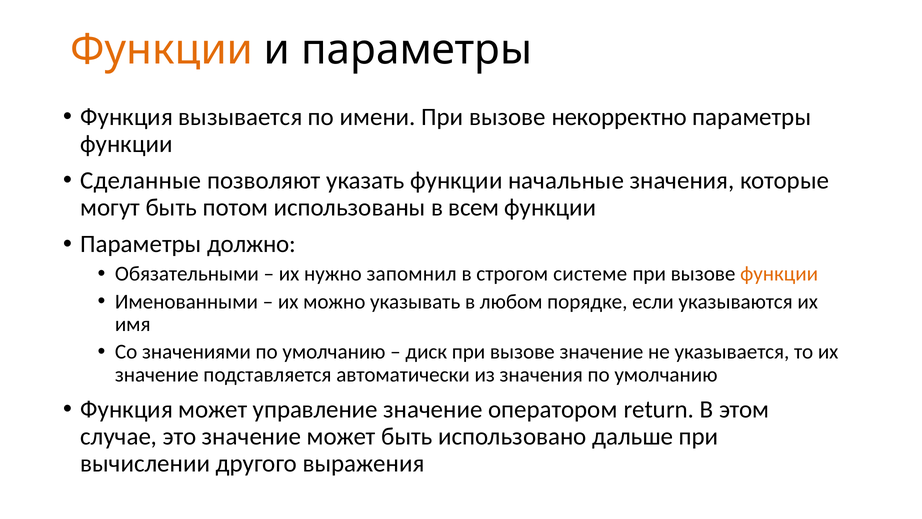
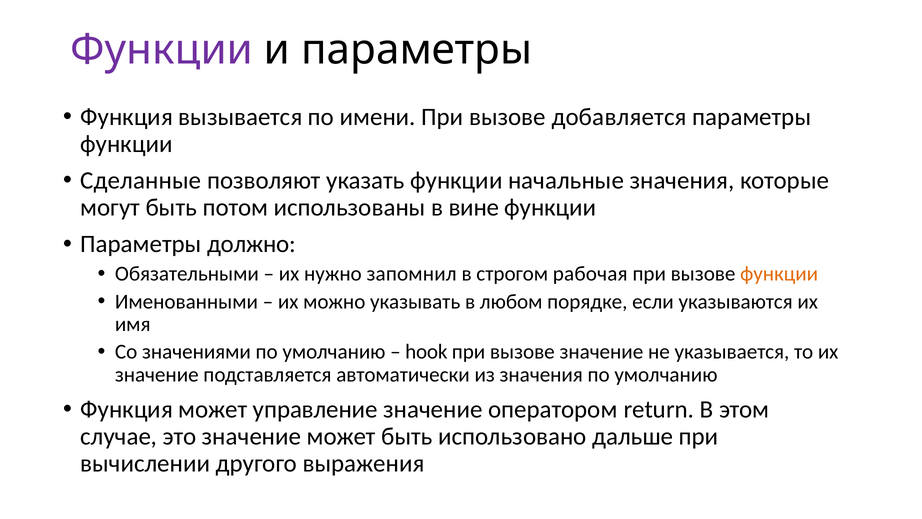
Функции colour: orange -> purple (162, 50)
некорректно: некорректно -> добавляется (619, 117)
всем: всем -> вине (474, 207)
системе: системе -> рабочая (590, 274)
диск: диск -> hook (426, 352)
